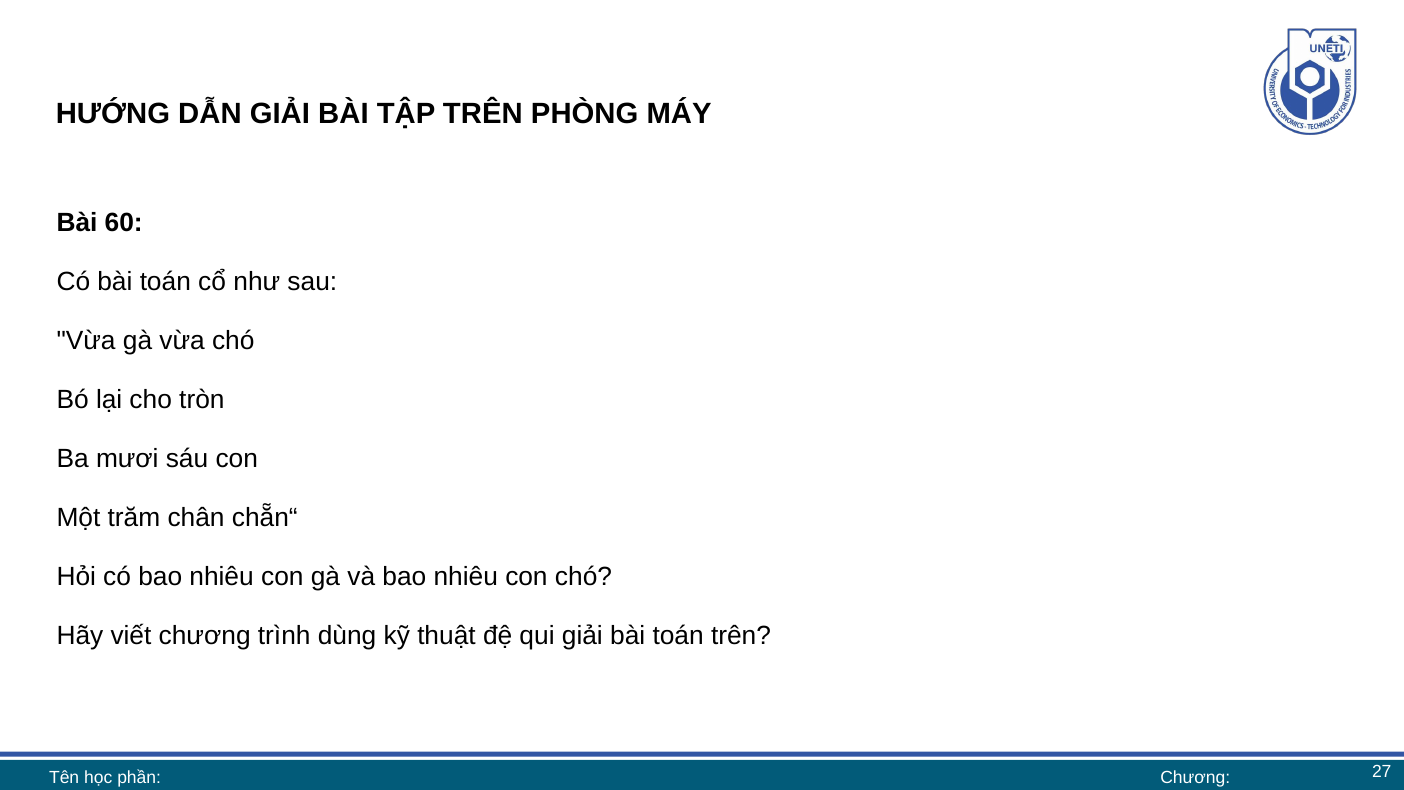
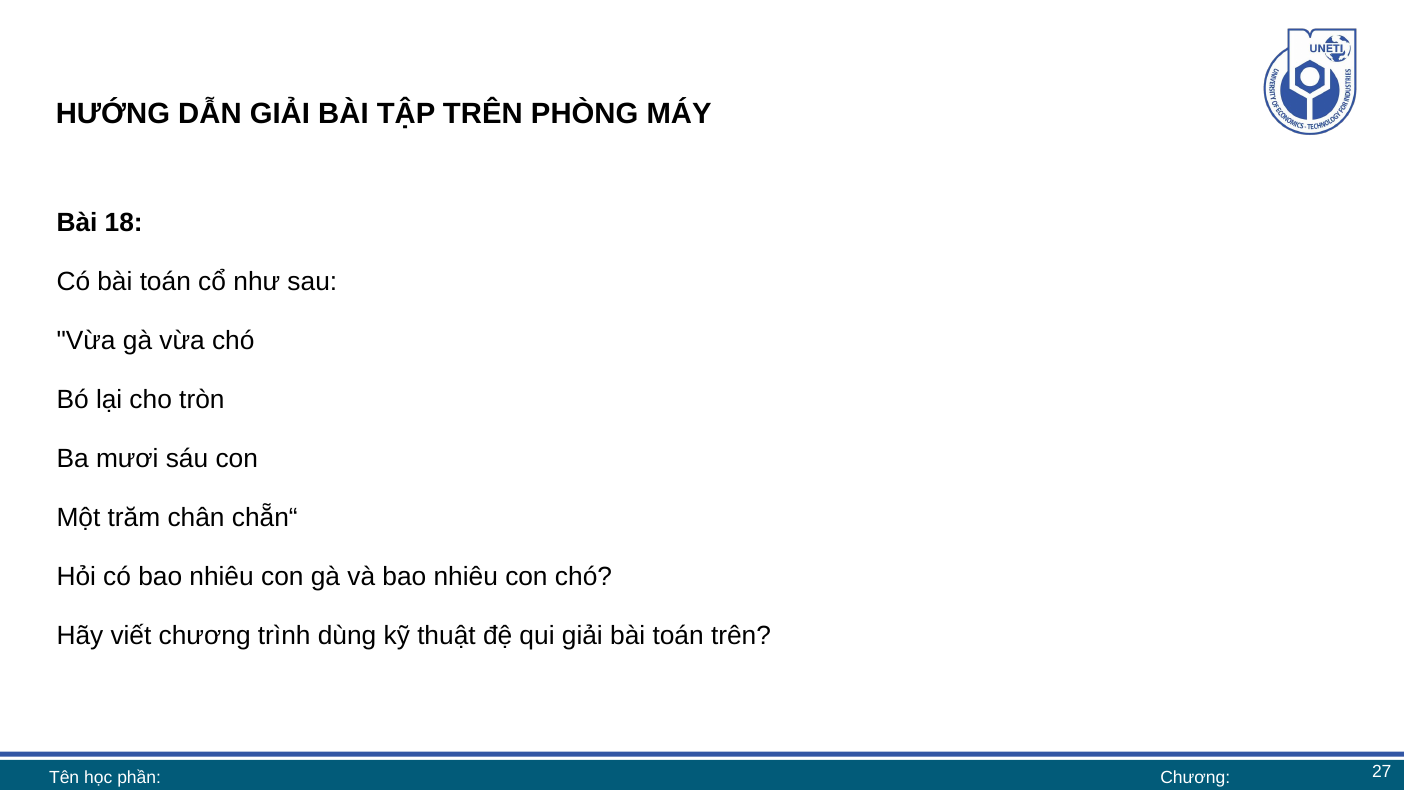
60: 60 -> 18 (124, 222)
